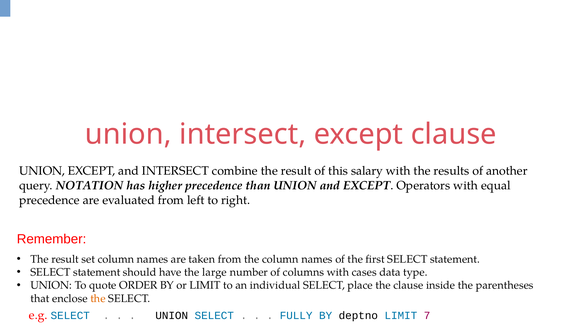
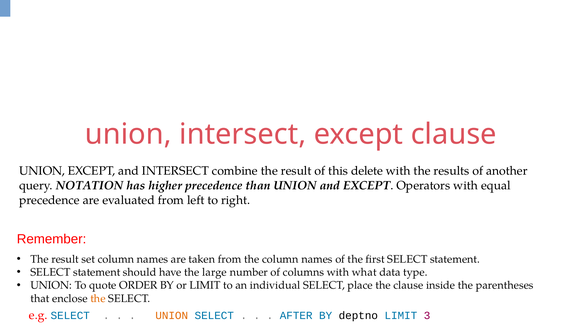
salary: salary -> delete (367, 171)
cases: cases -> what (364, 273)
UNION colour: black -> orange (172, 316)
FULLY: FULLY -> AFTER (296, 316)
7: 7 -> 3 (427, 316)
